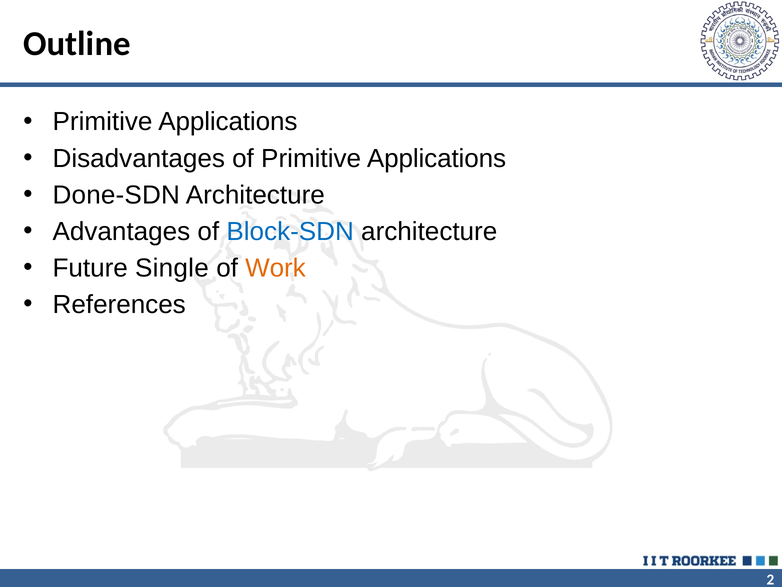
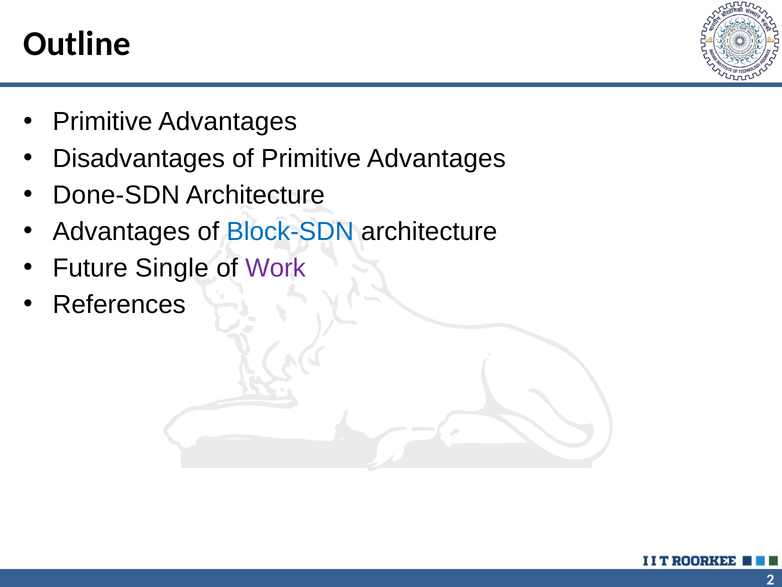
Applications: Applications -> Advantages (228, 122)
of Primitive Applications: Applications -> Advantages (436, 158)
Work colour: orange -> purple (275, 268)
